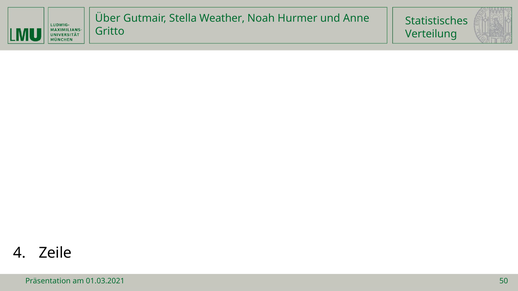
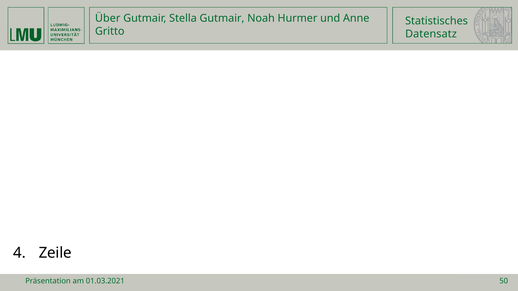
Stella Weather: Weather -> Gutmair (222, 18)
Verteilung: Verteilung -> Datensatz (431, 34)
